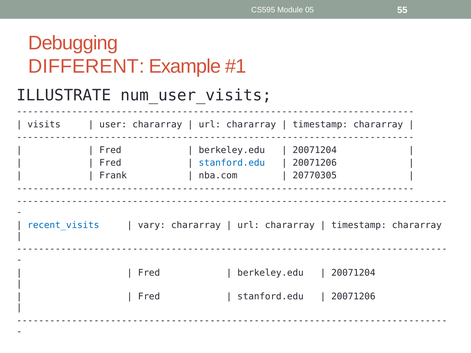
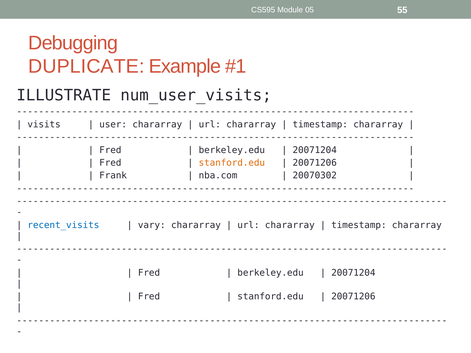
DIFFERENT: DIFFERENT -> DUPLICATE (86, 67)
stanford.edu colour: blue -> orange (232, 163)
20770305: 20770305 -> 20070302 (315, 176)
